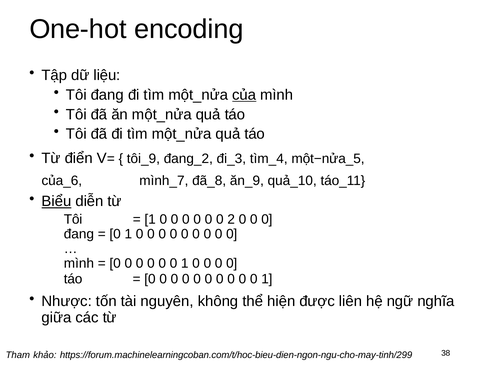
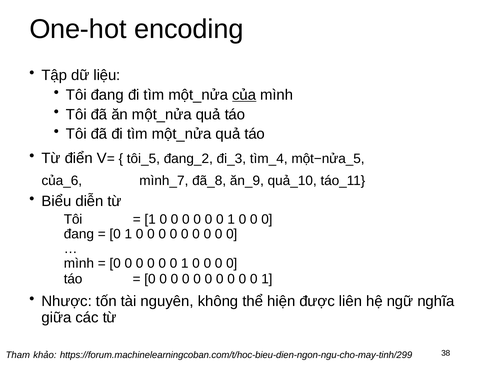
tôi_9: tôi_9 -> tôi_5 (143, 159)
Biểu underline: present -> none (56, 201)
2: 2 -> 1 (231, 219)
